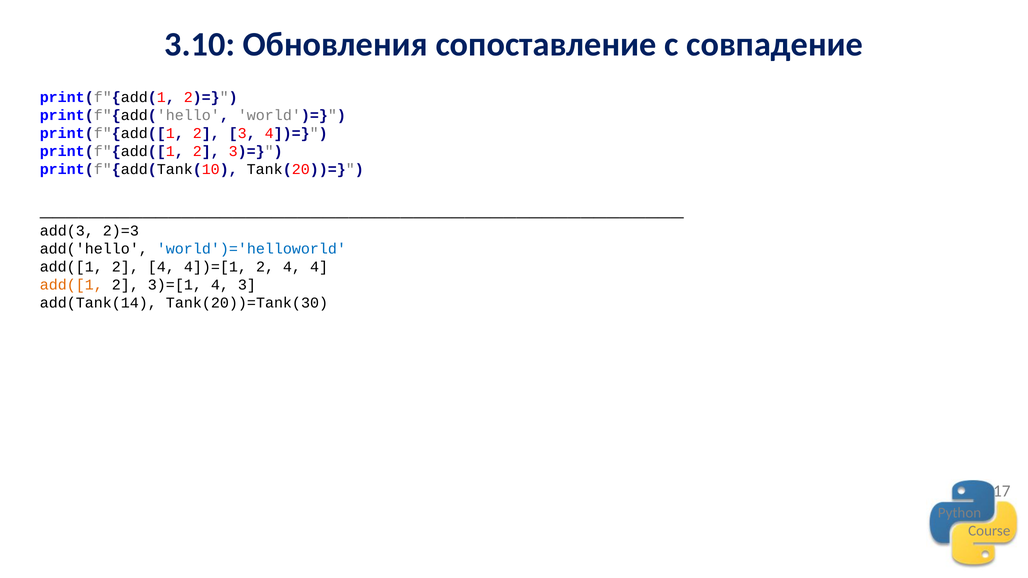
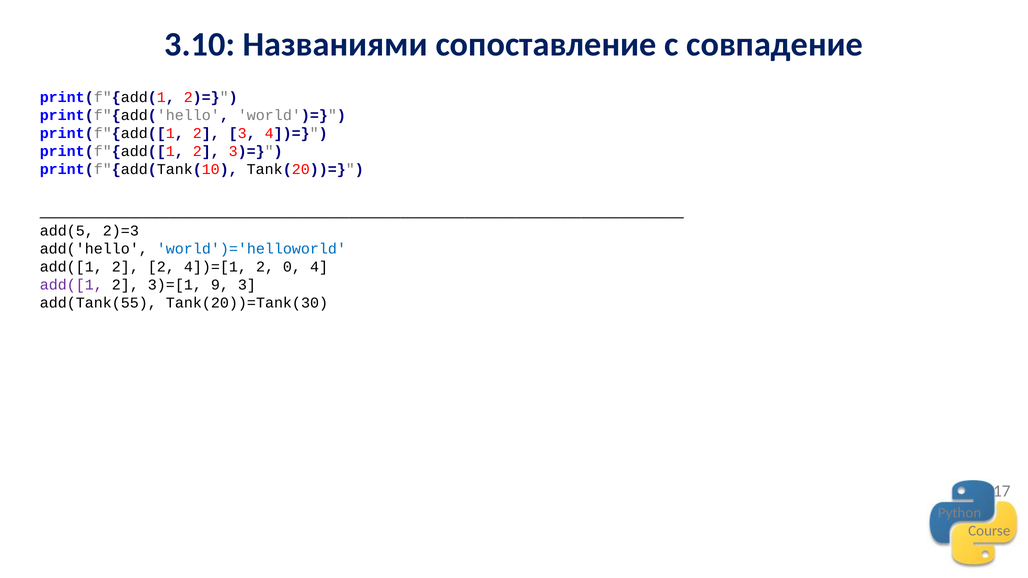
Обновления: Обновления -> Названиями (335, 44)
add(3: add(3 -> add(5 (67, 231)
add([1 2 4: 4 -> 2 (161, 267)
4])=[1 2 4: 4 -> 0 (292, 267)
add([1 colour: orange -> purple (71, 285)
3)=[1 4: 4 -> 9 (220, 285)
add(Tank(14: add(Tank(14 -> add(Tank(55 (98, 303)
